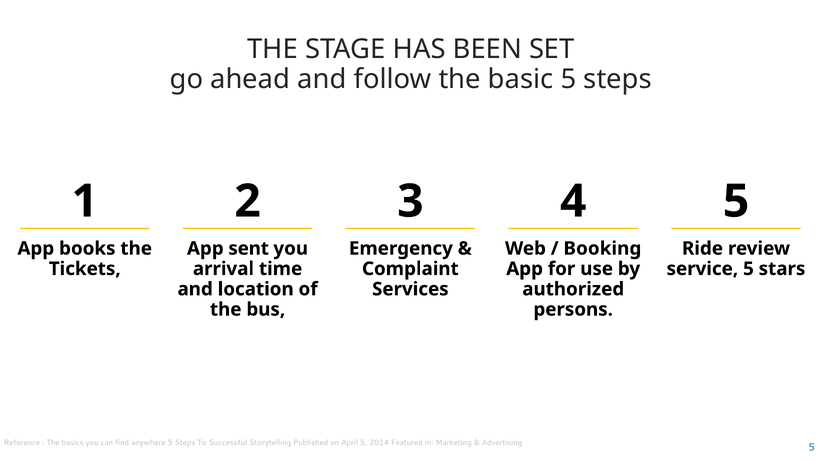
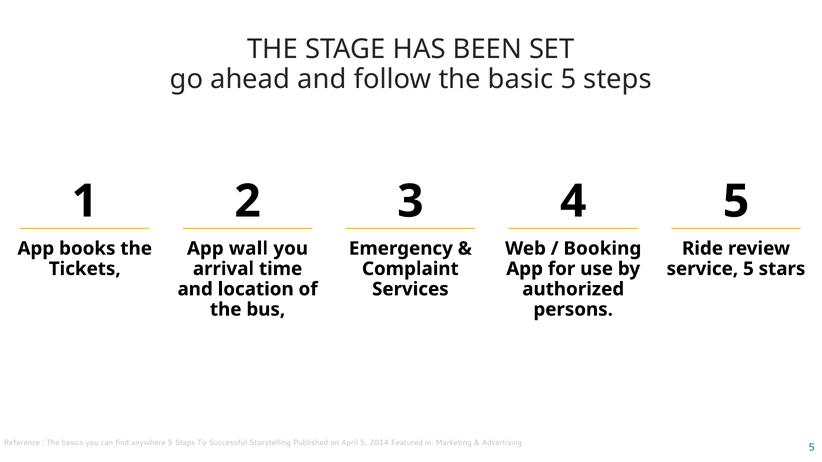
sent: sent -> wall (248, 249)
